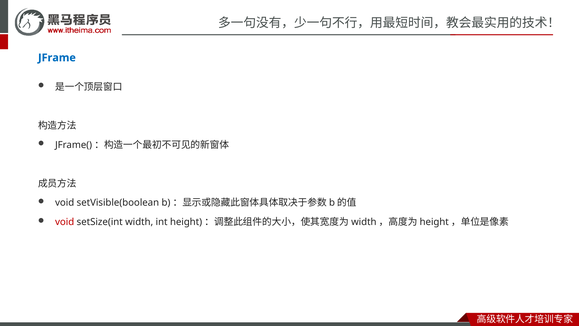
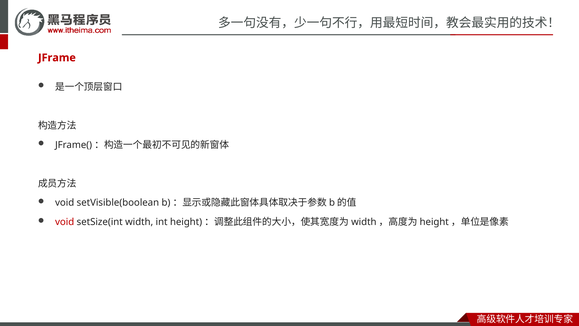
JFrame colour: blue -> red (57, 58)
